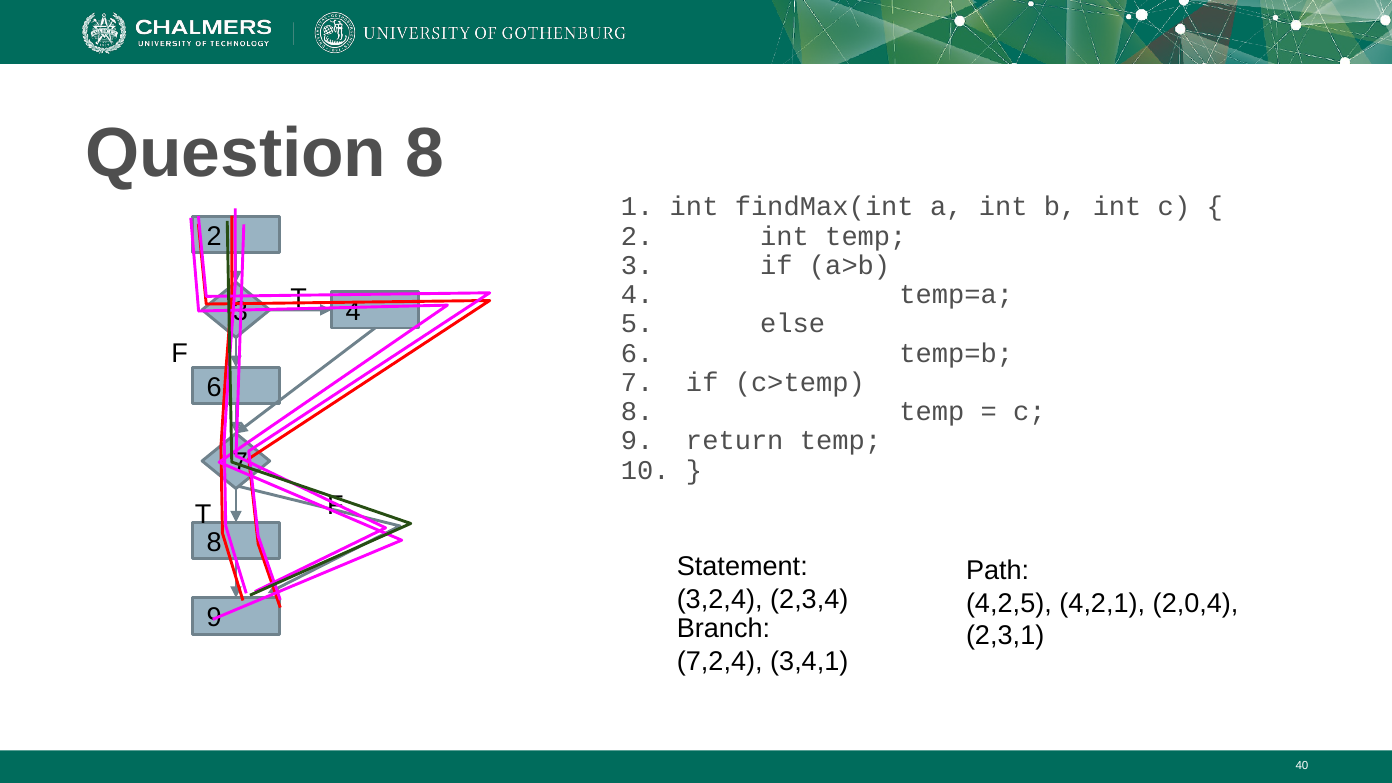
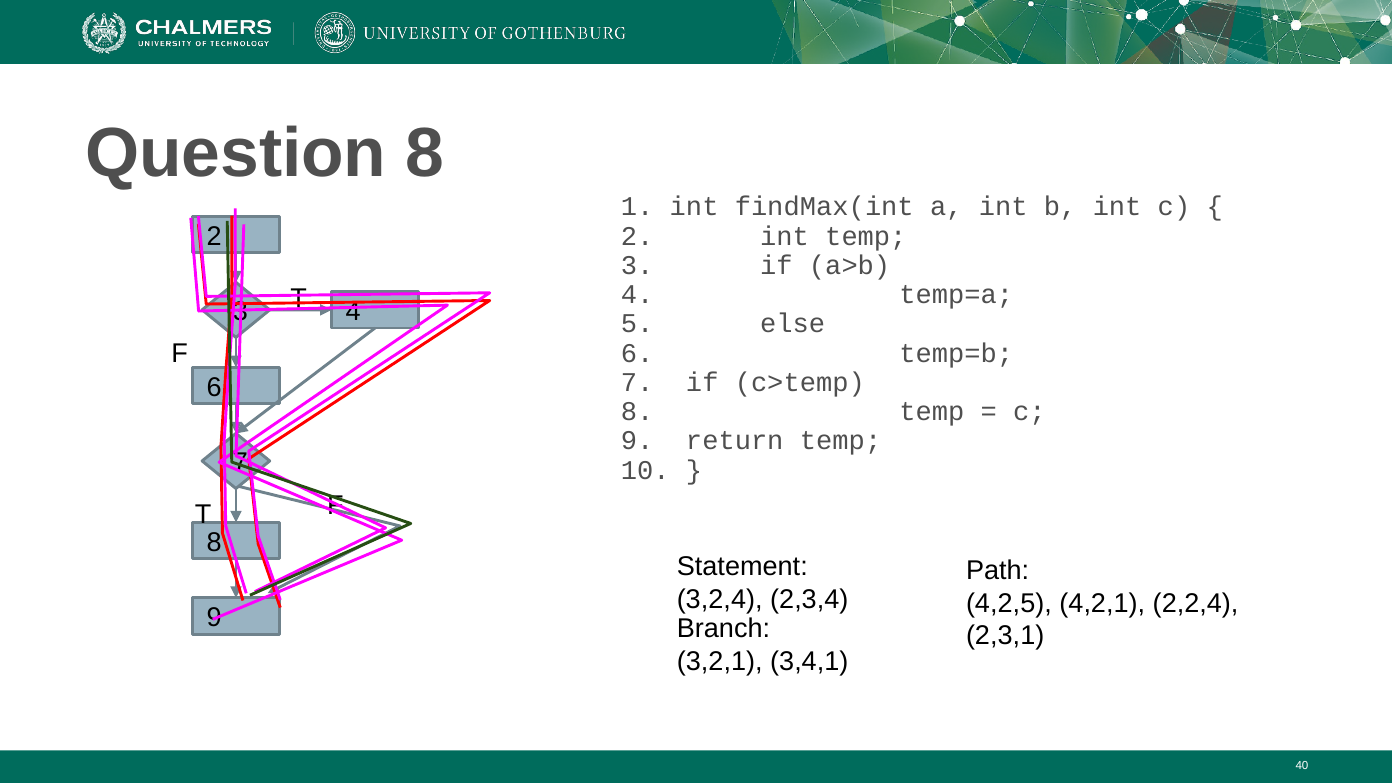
2,0,4: 2,0,4 -> 2,2,4 (1196, 603)
7,2,4: 7,2,4 -> 3,2,1 (720, 661)
